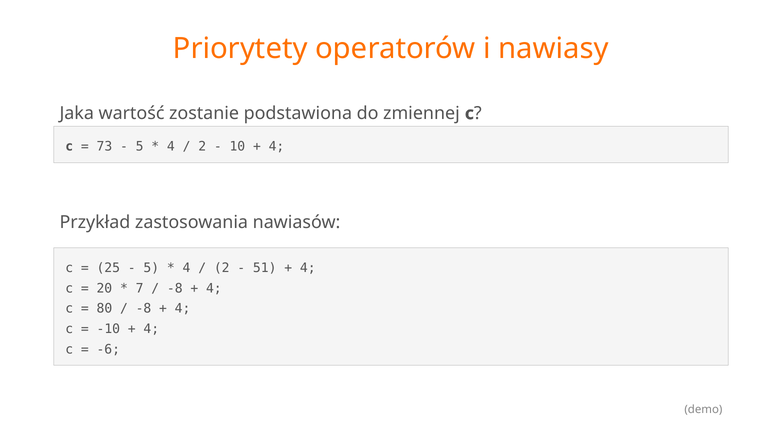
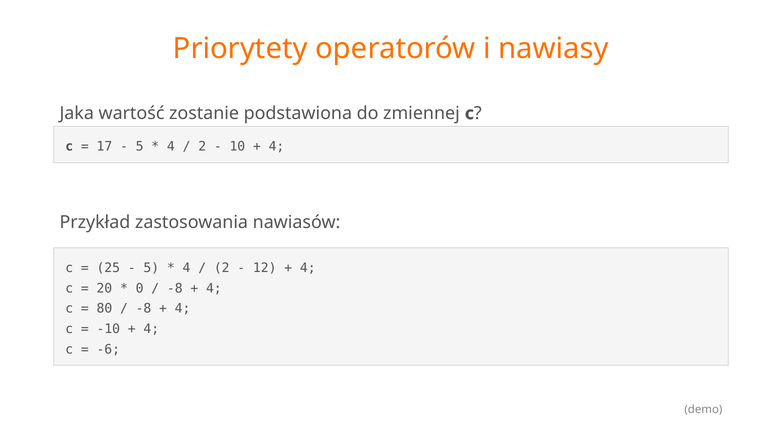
73: 73 -> 17 (104, 147)
51: 51 -> 12 (265, 268)
7: 7 -> 0 (140, 288)
